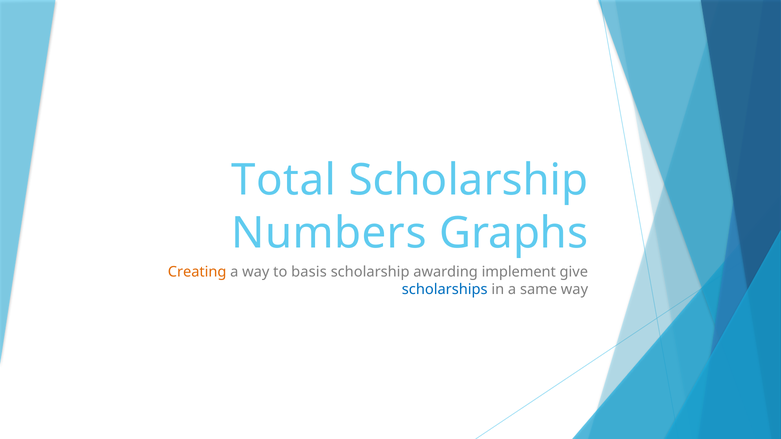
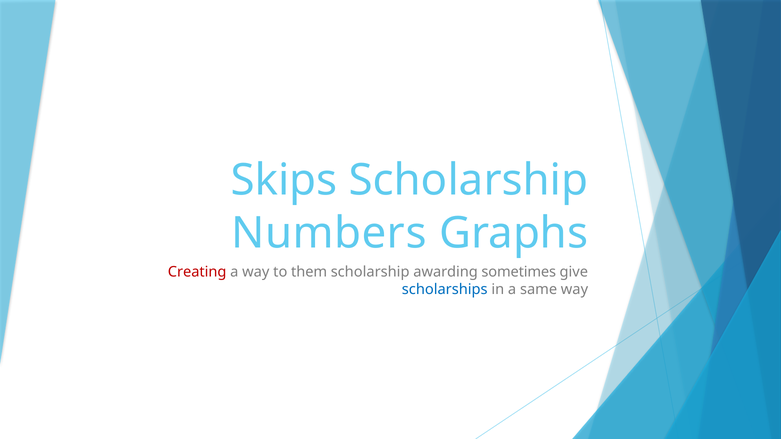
Total: Total -> Skips (284, 181)
Creating colour: orange -> red (197, 272)
basis: basis -> them (309, 272)
implement: implement -> sometimes (519, 272)
